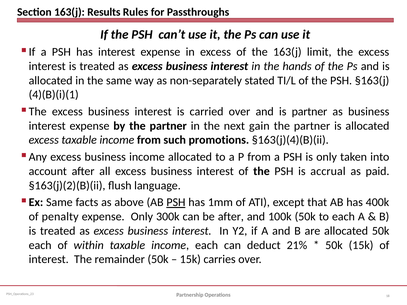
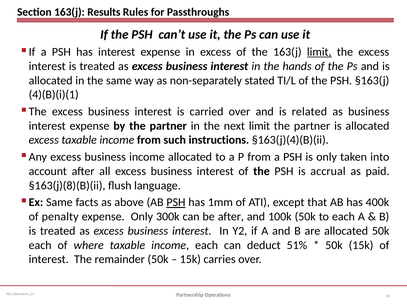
limit underline: none -> present (319, 52)
is partner: partner -> related (309, 112)
next gain: gain -> limit (259, 126)
promotions: promotions -> instructions (219, 140)
§163(j)(2)(B)(ii: §163(j)(2)(B)(ii -> §163(j)(8)(B)(ii (67, 186)
within: within -> where (89, 245)
21%: 21% -> 51% (297, 245)
